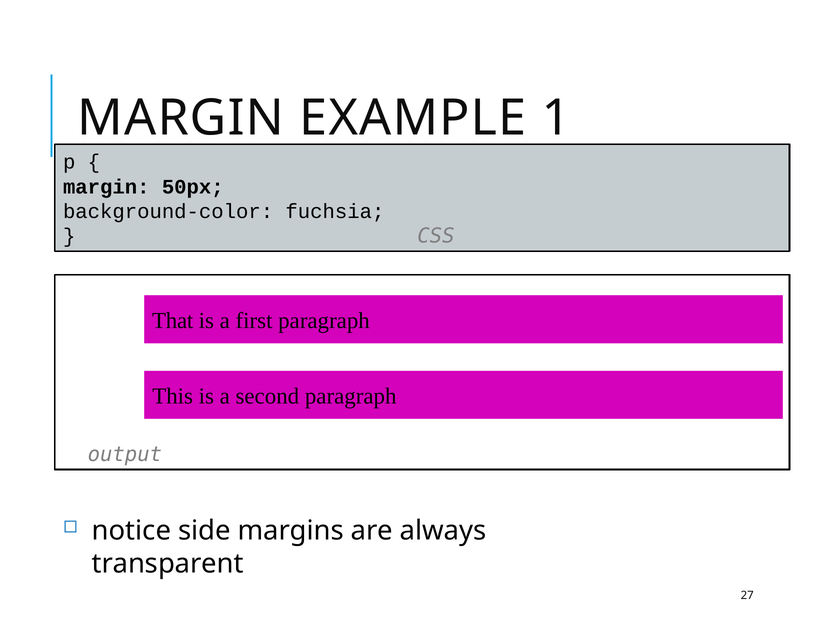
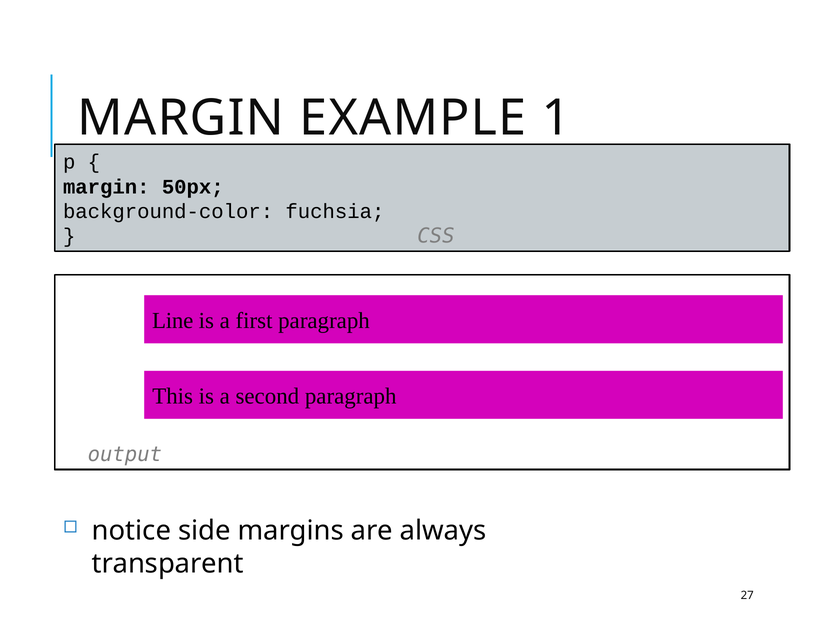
That: That -> Line (173, 321)
